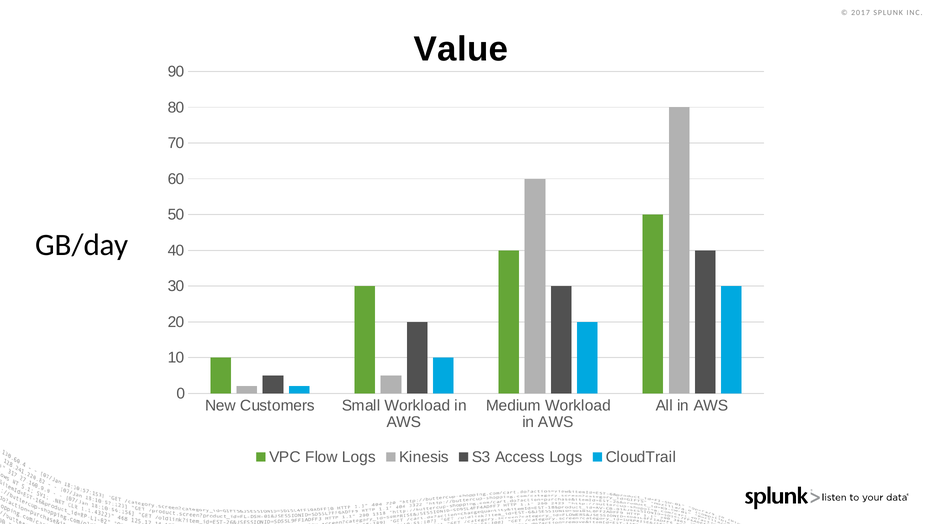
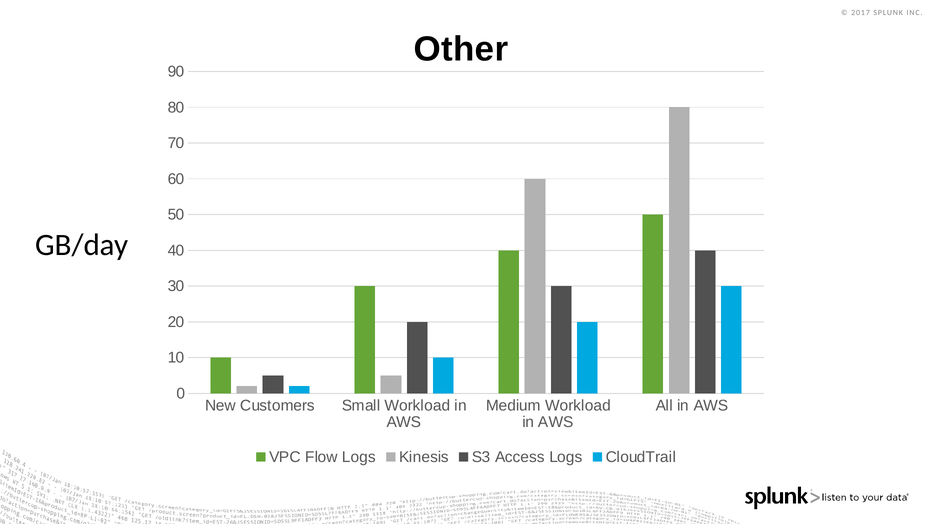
Value: Value -> Other (461, 49)
